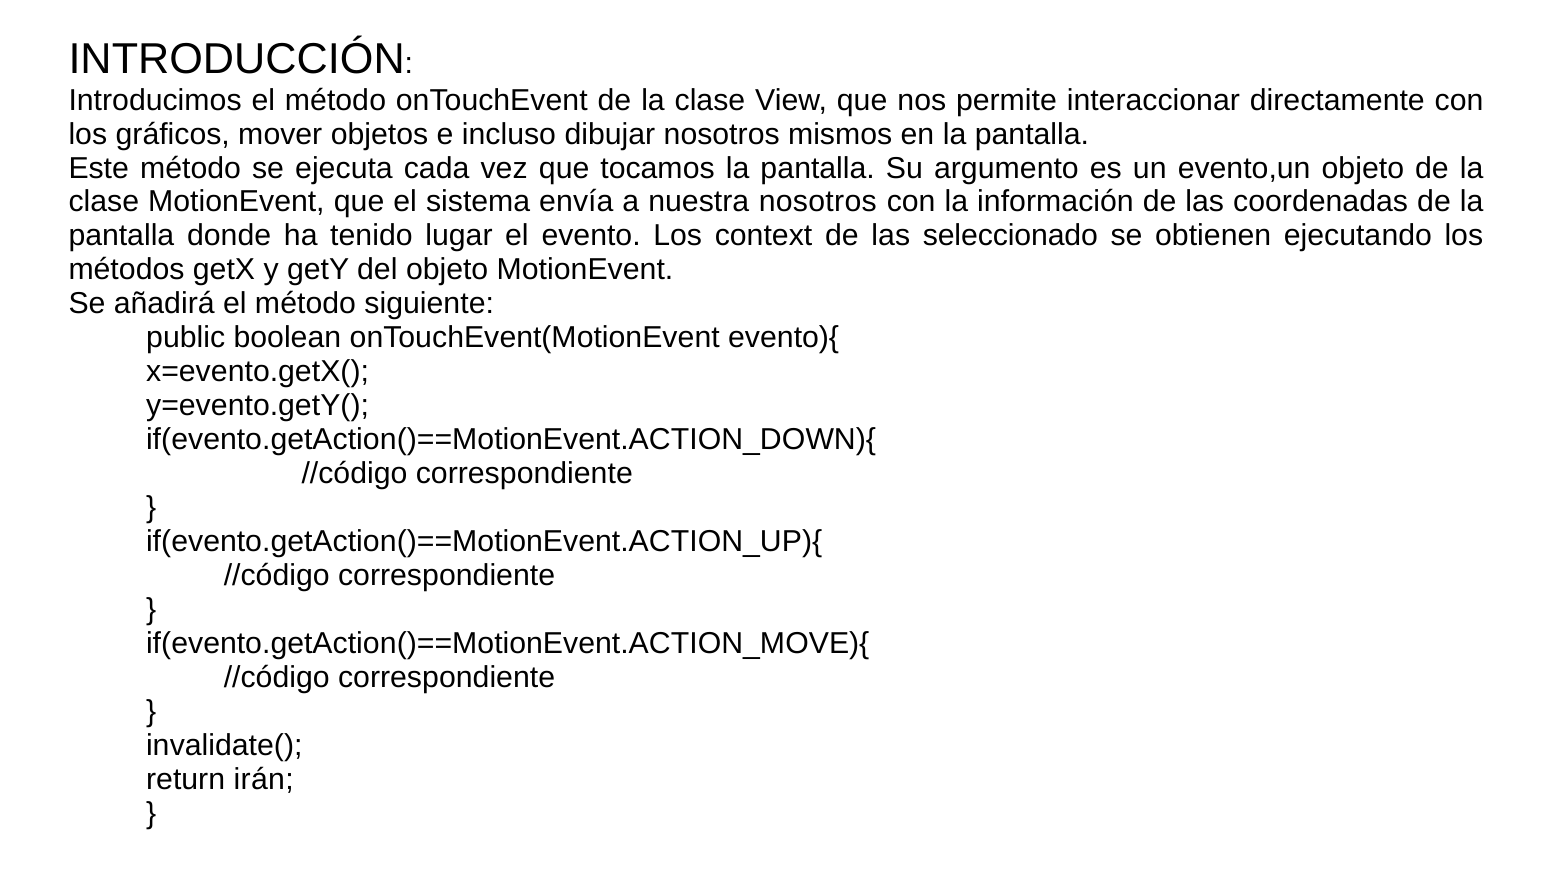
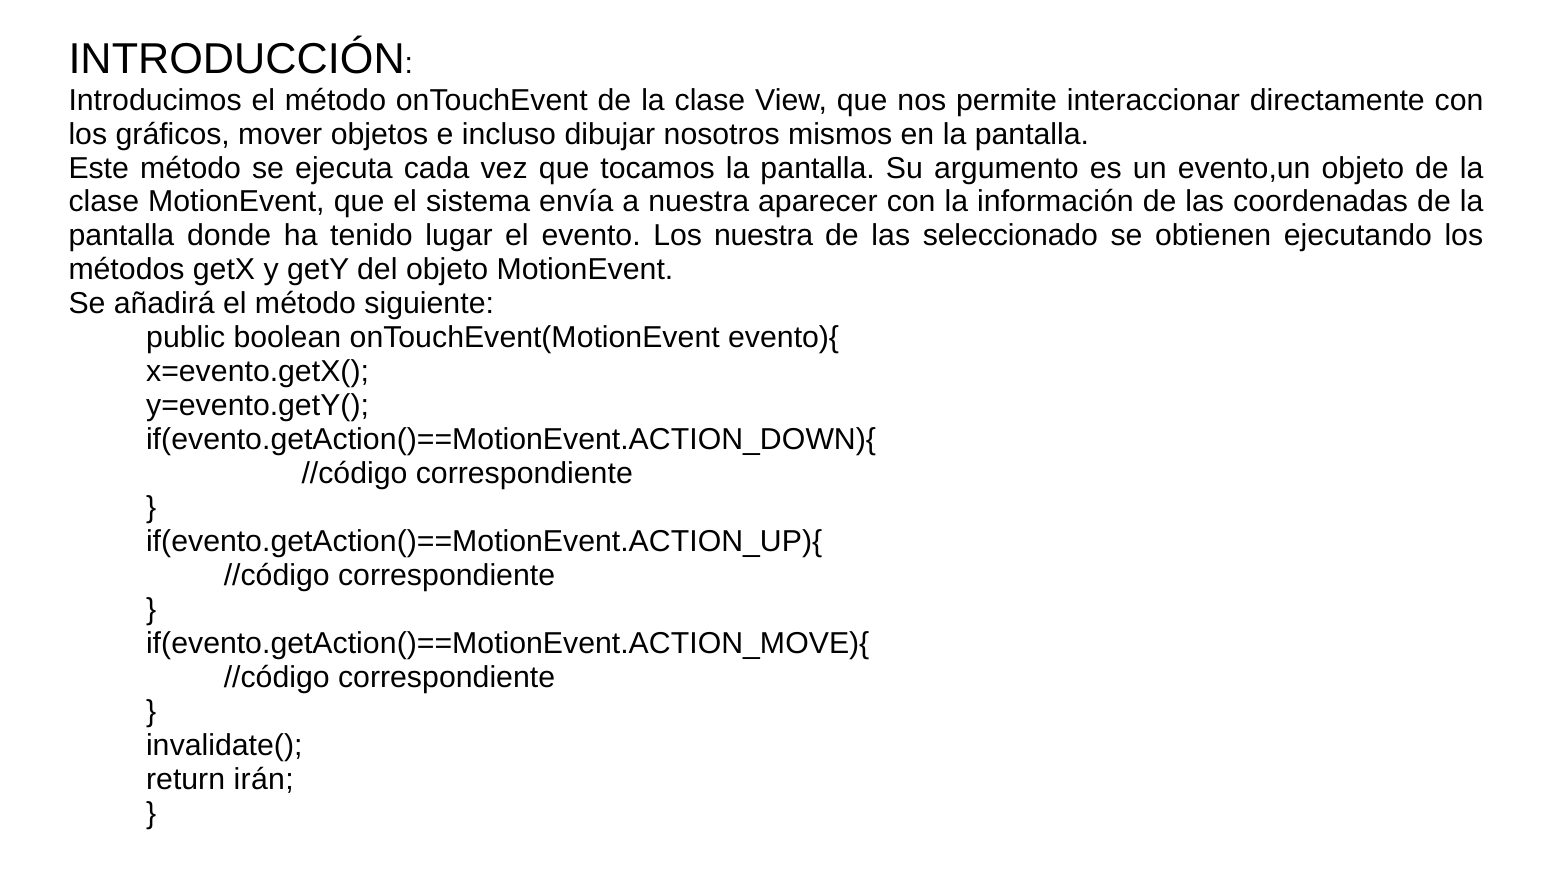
nuestra nosotros: nosotros -> aparecer (818, 202)
Los context: context -> nuestra (764, 236)
